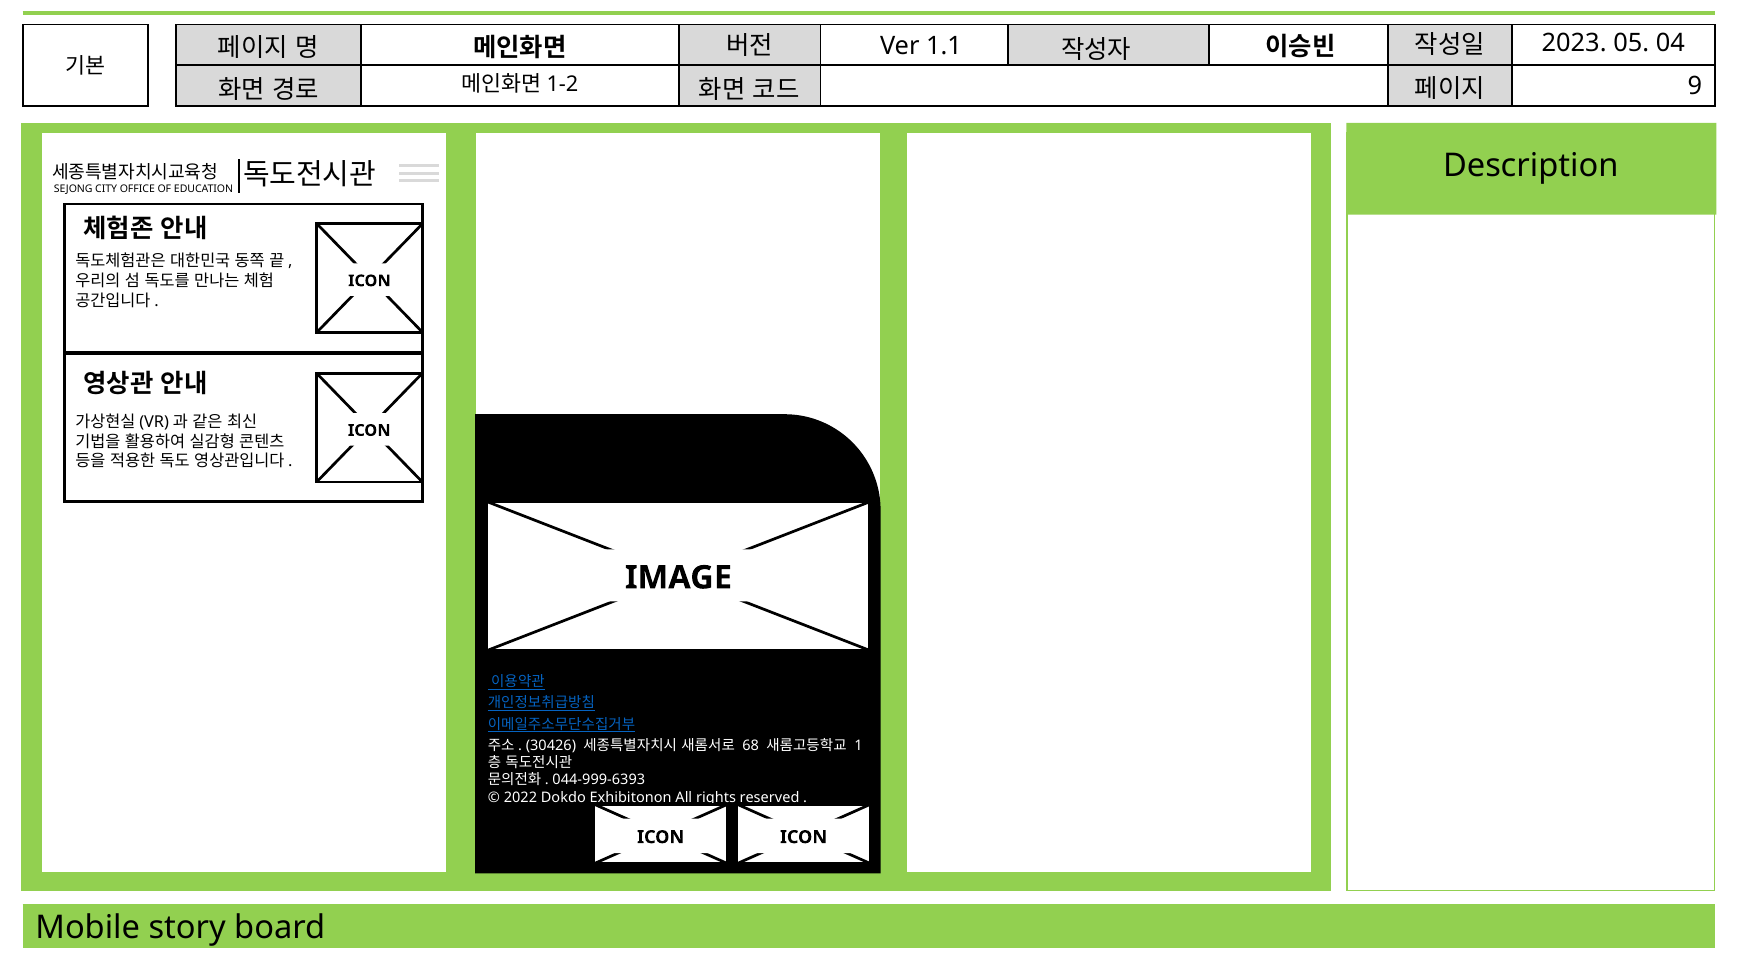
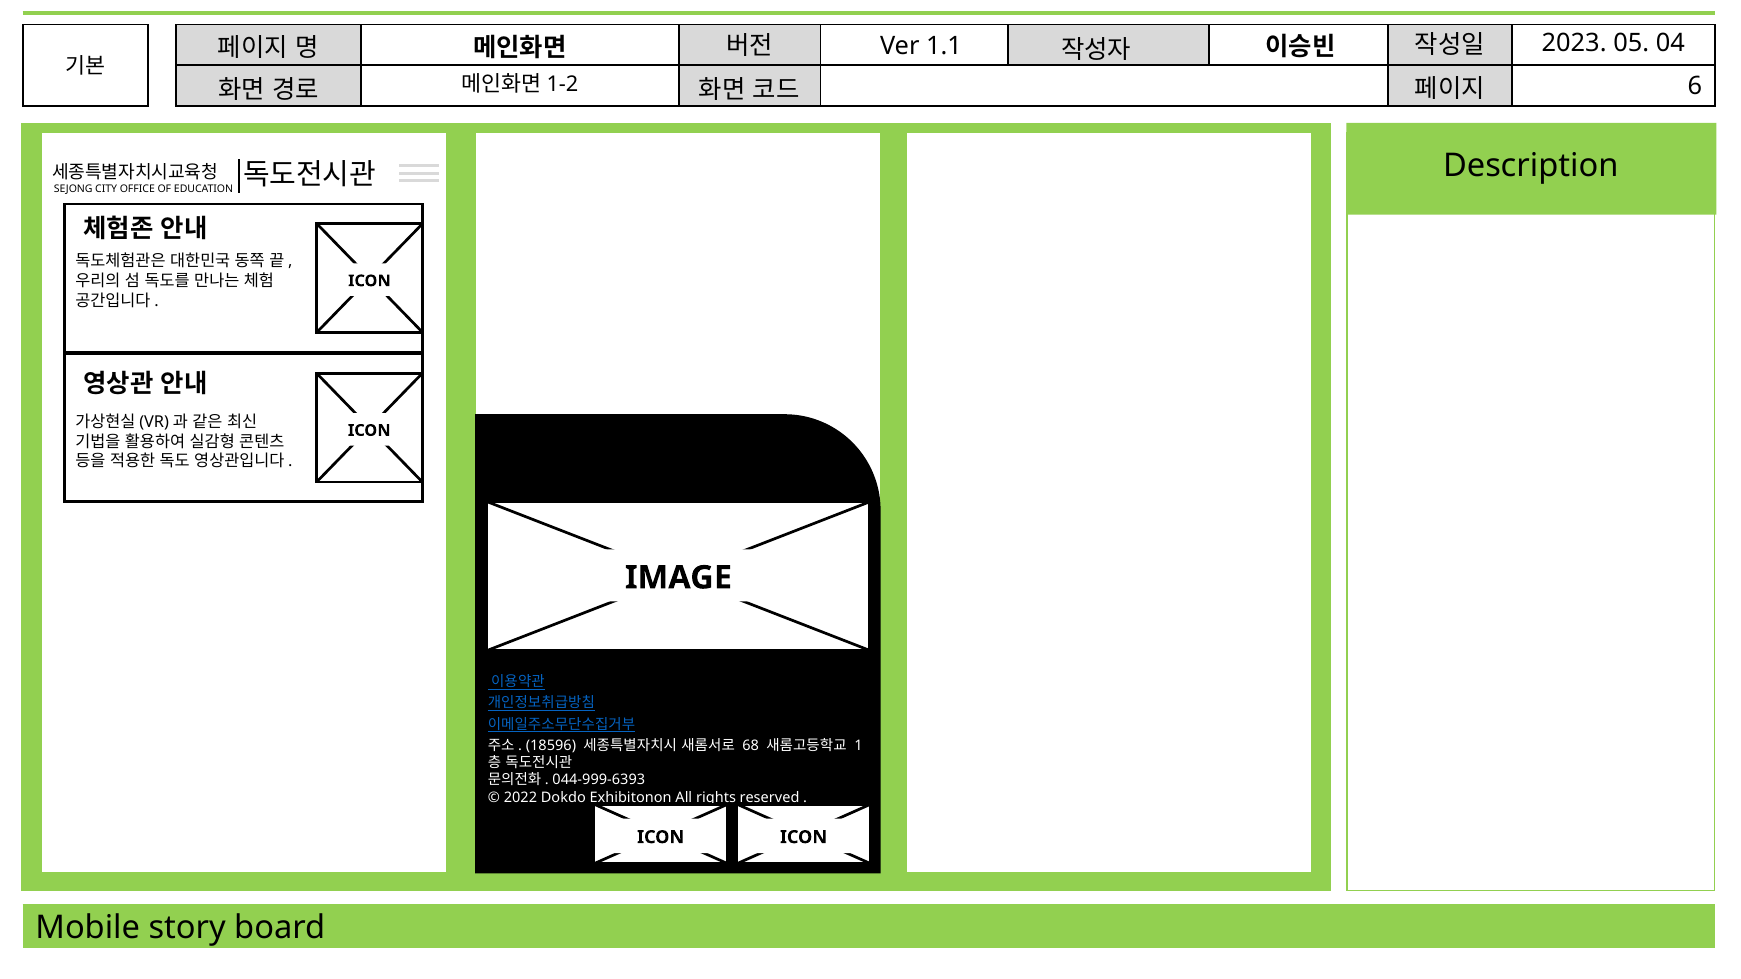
9: 9 -> 6 (1695, 86)
30426: 30426 -> 18596 (551, 746)
